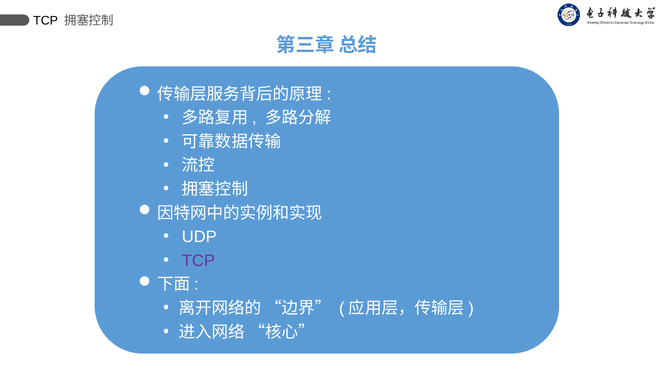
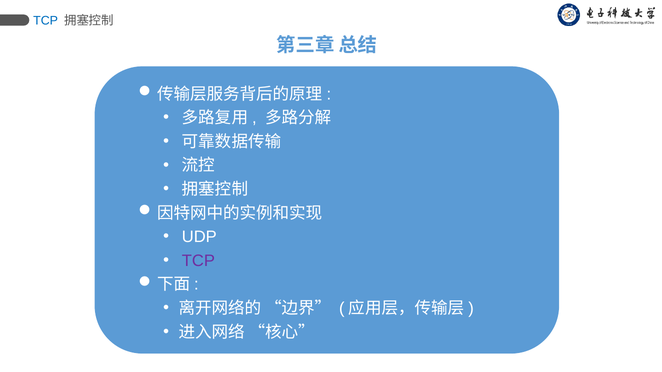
TCP colour: black -> blue (46, 21)
